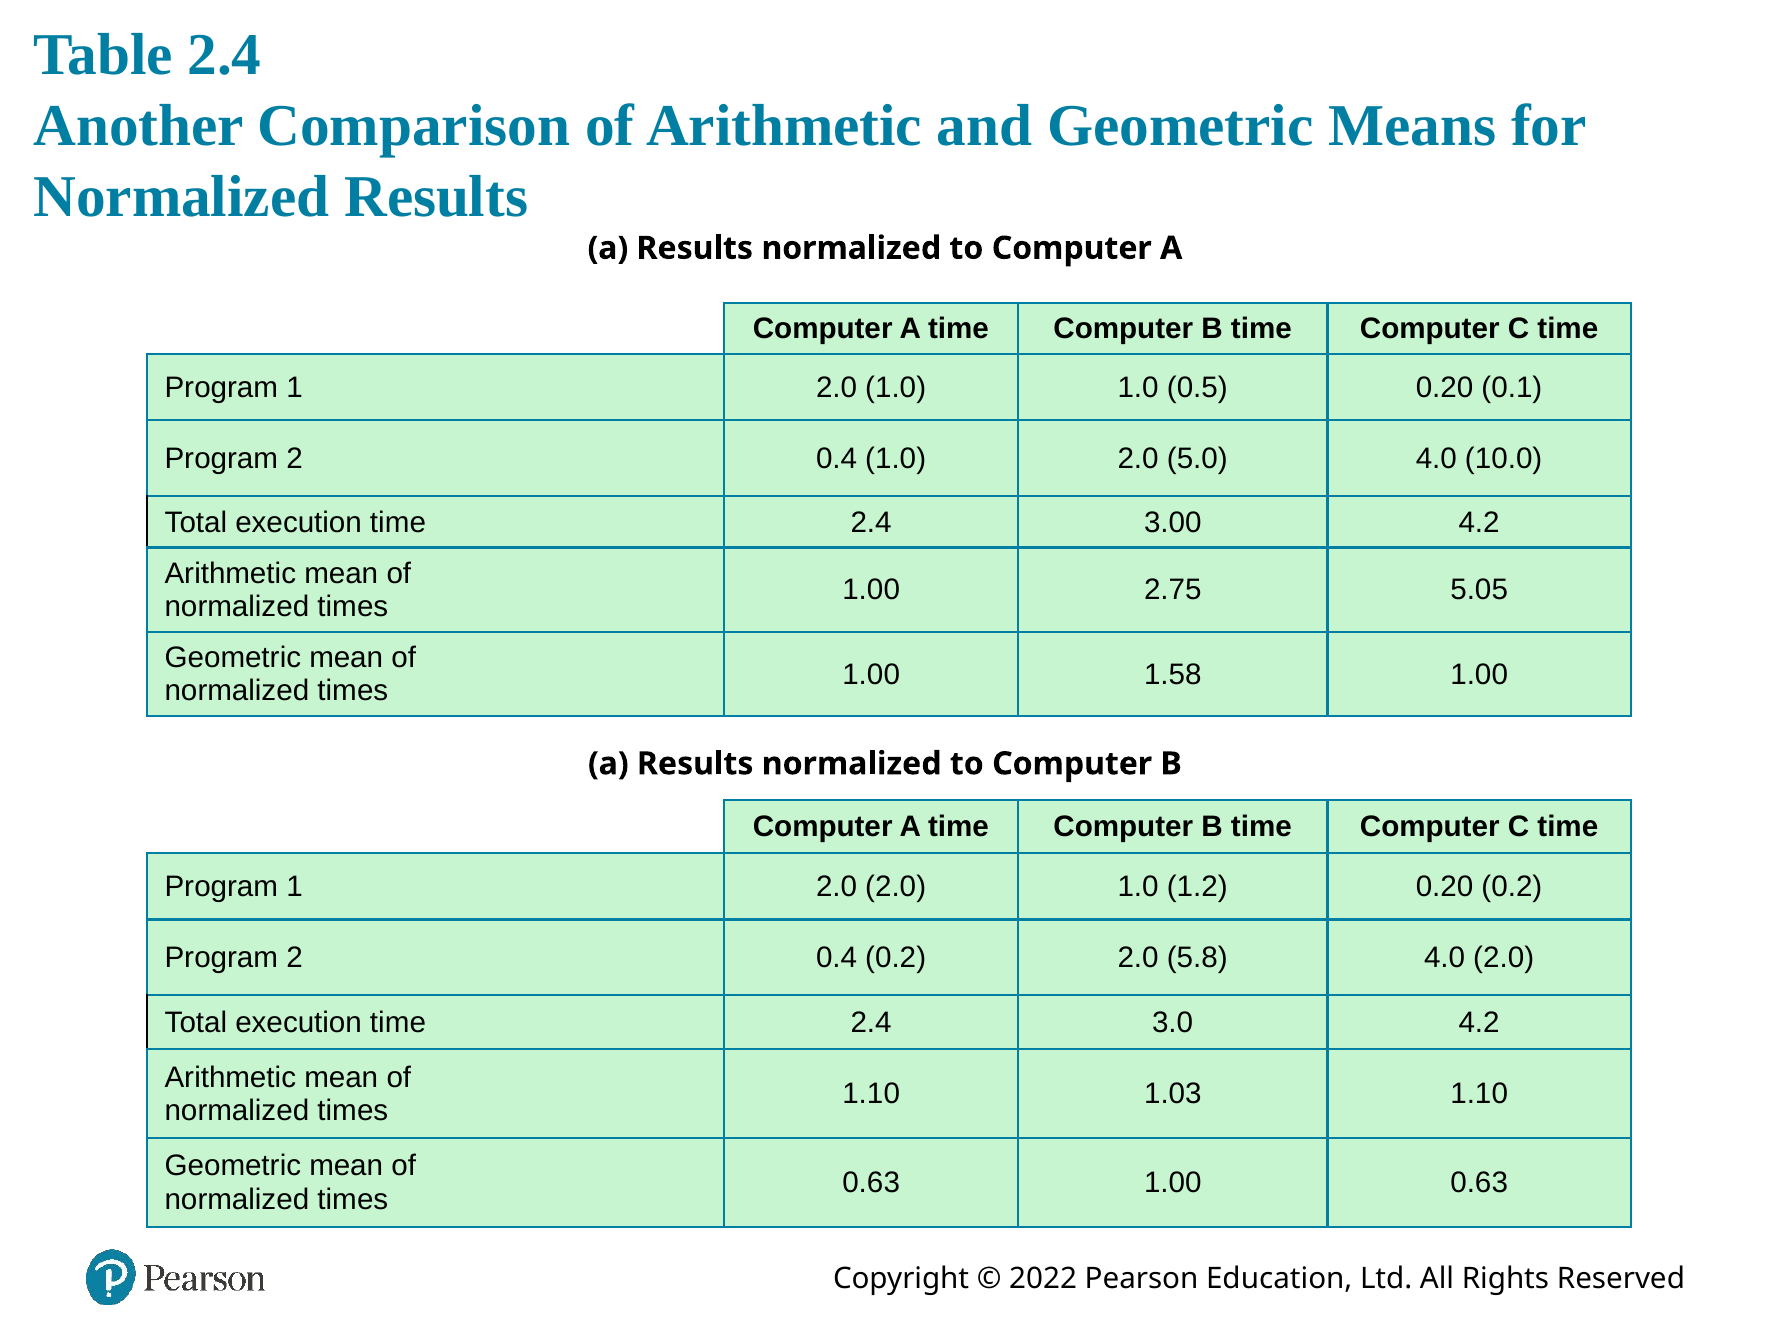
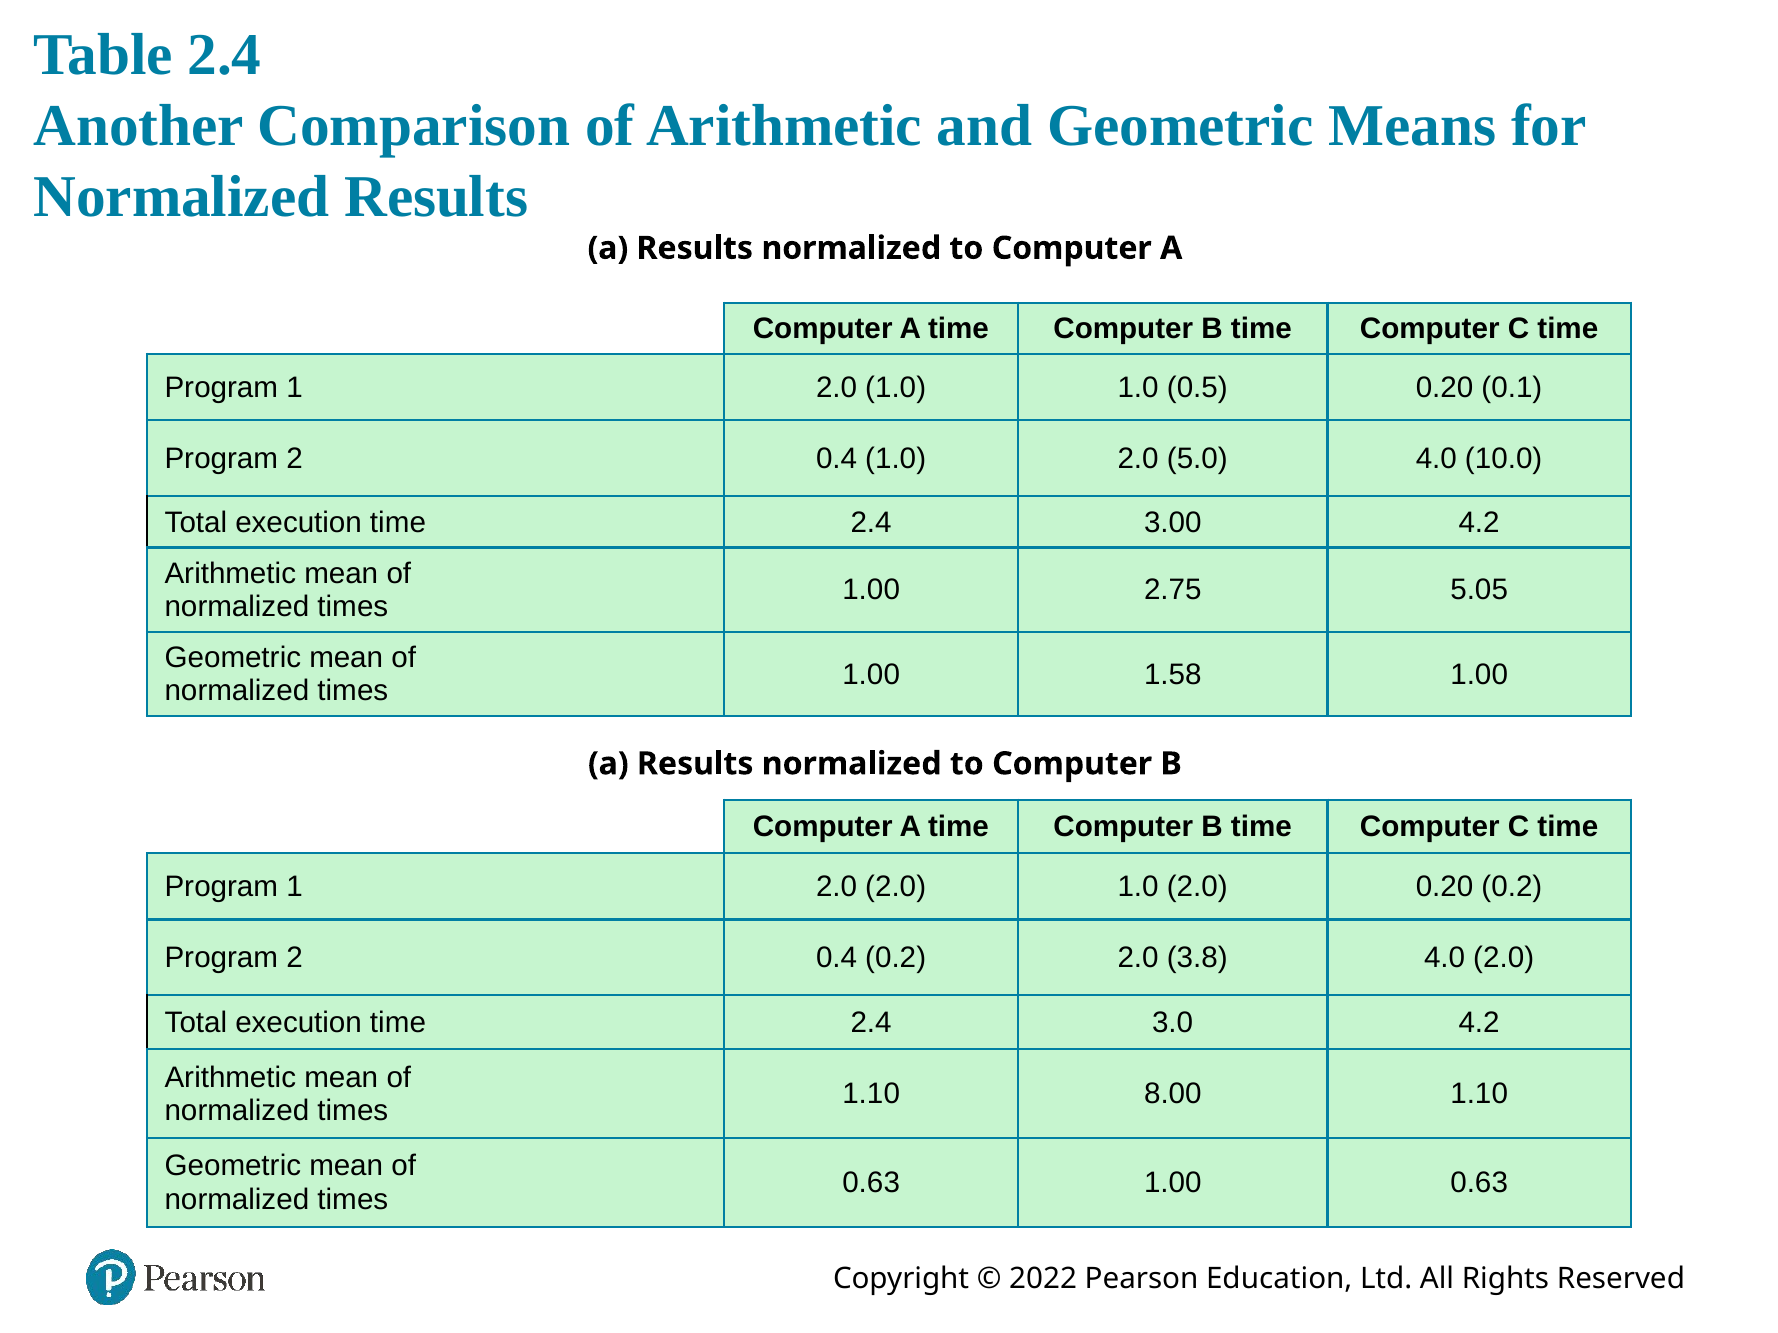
2.0 1.0 1.2: 1.2 -> 2.0 (1197, 887)
5.8: 5.8 -> 3.8 (1197, 958)
1.03: 1.03 -> 8.00 (1173, 1094)
